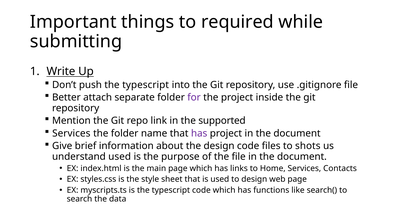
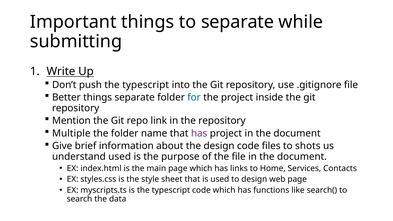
to required: required -> separate (237, 22)
Better attach: attach -> things (98, 97)
for colour: purple -> blue (194, 97)
the supported: supported -> repository (222, 121)
Services: Services -> Multiple (71, 133)
